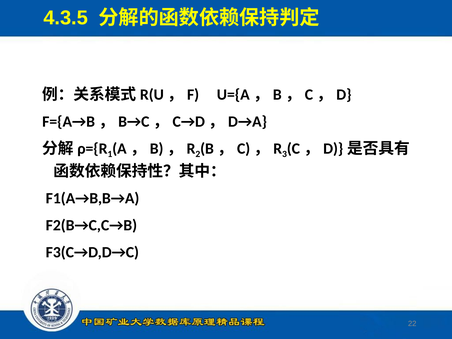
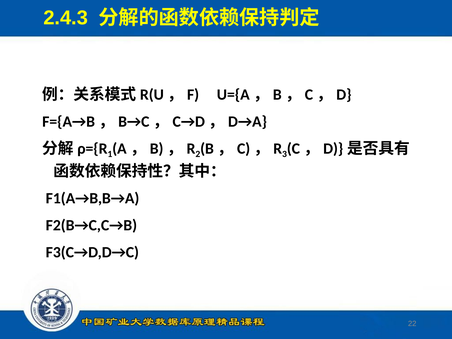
4.3.5: 4.3.5 -> 2.4.3 (66, 18)
